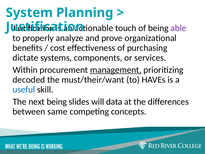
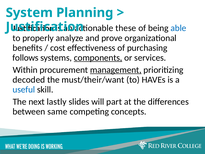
touch: touch -> these (126, 28)
able colour: purple -> blue (178, 28)
dictate: dictate -> follows (25, 58)
components underline: none -> present (98, 58)
next being: being -> lastly (57, 102)
data: data -> part (114, 102)
